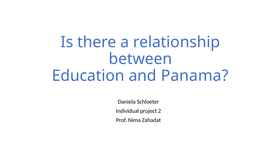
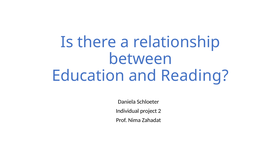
Panama: Panama -> Reading (195, 76)
